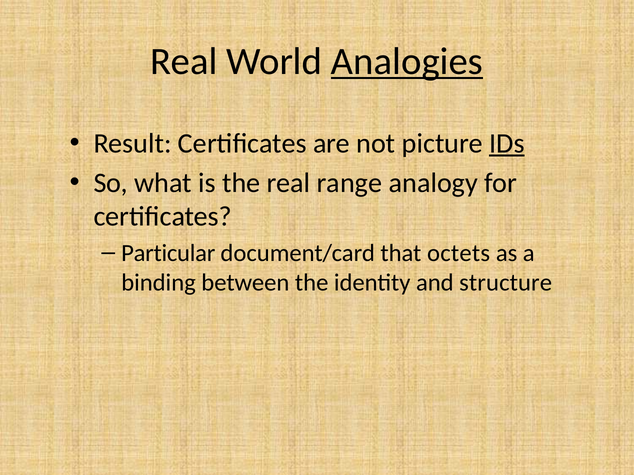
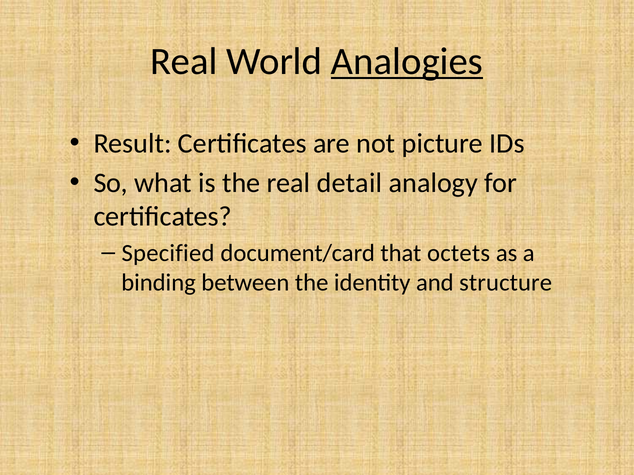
IDs underline: present -> none (507, 144)
range: range -> detail (349, 183)
Particular: Particular -> Specified (168, 253)
